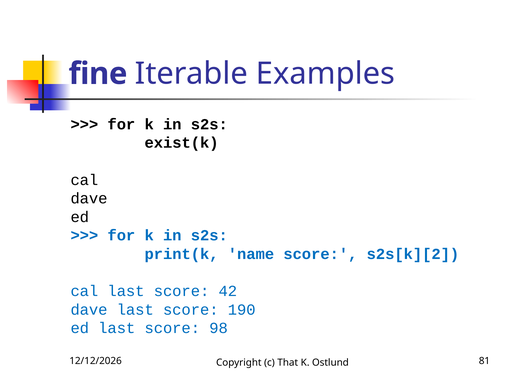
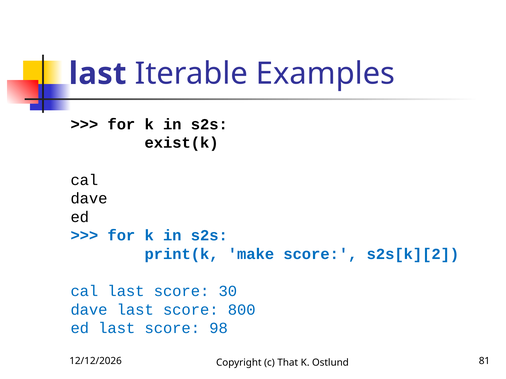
fine: fine -> last (98, 74)
name: name -> make (251, 254)
42: 42 -> 30 (228, 291)
190: 190 -> 800 (242, 310)
